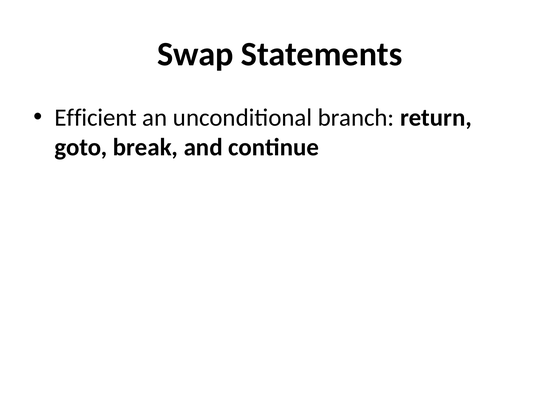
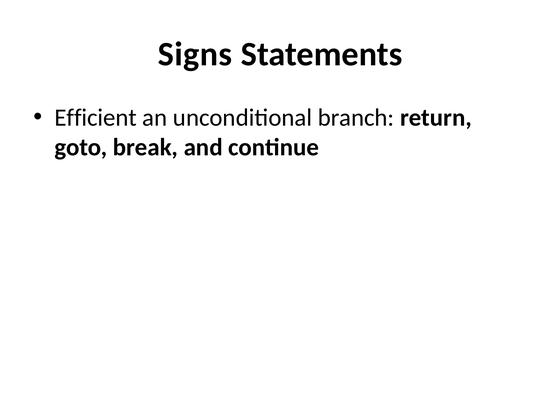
Swap: Swap -> Signs (195, 54)
